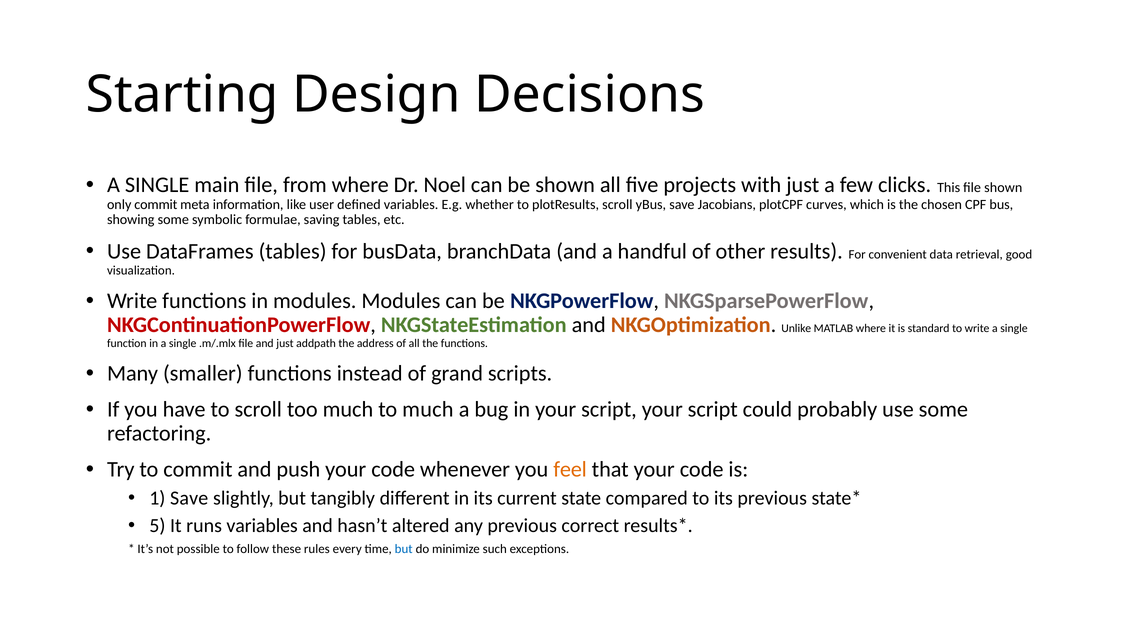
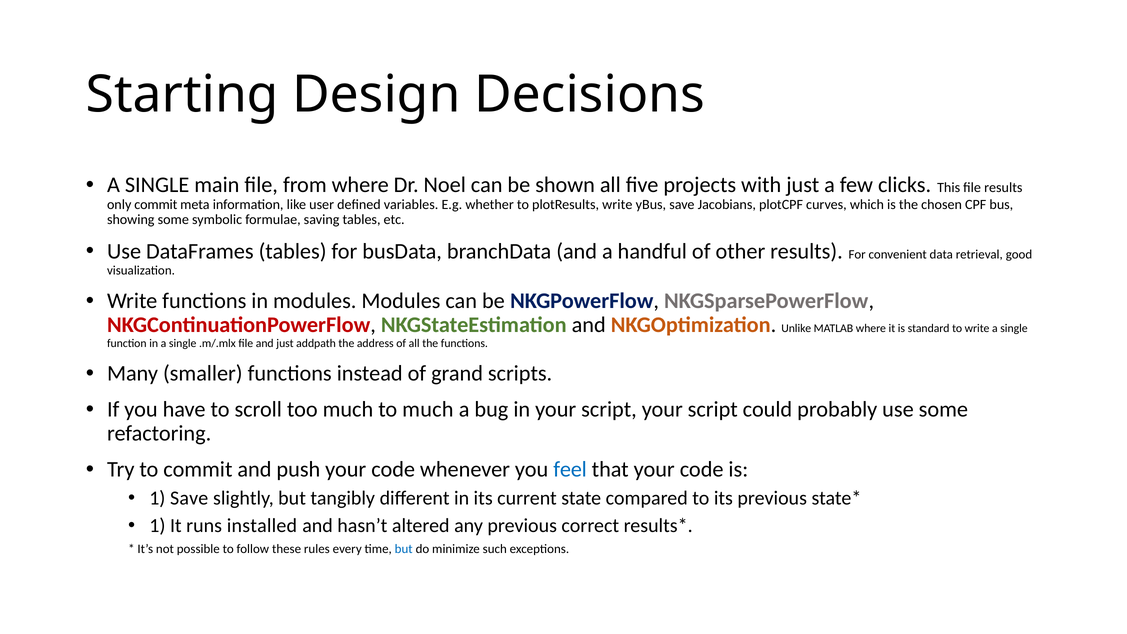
file shown: shown -> results (1003, 188)
plotResults scroll: scroll -> write (617, 205)
feel colour: orange -> blue (570, 469)
5: 5 -> 1 (157, 525)
runs variables: variables -> installed (262, 525)
